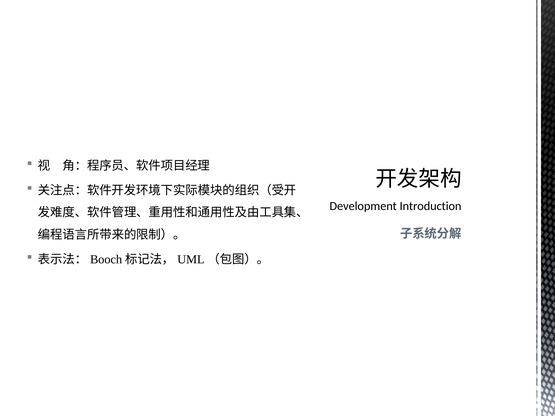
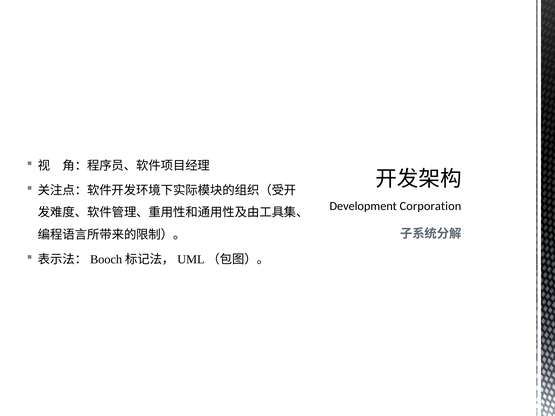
Introduction: Introduction -> Corporation (430, 206)
